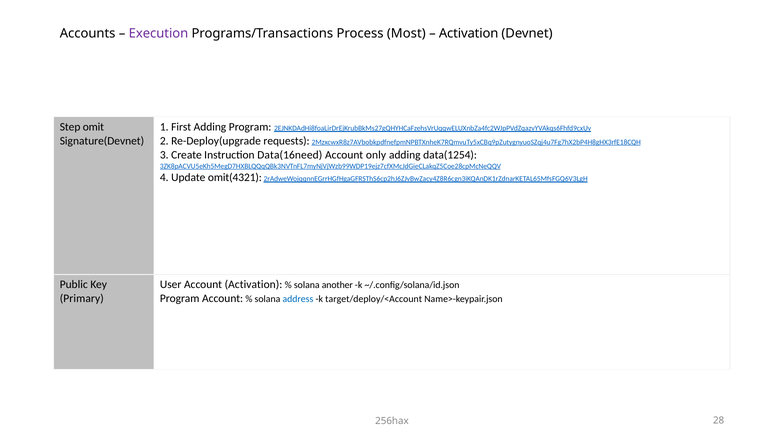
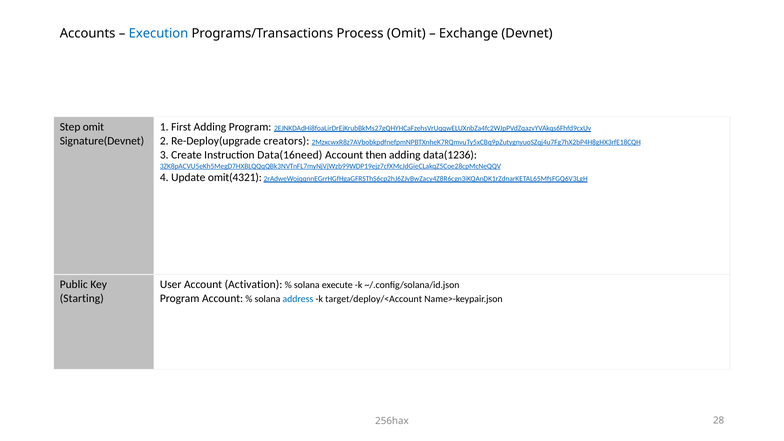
Execution colour: purple -> blue (158, 34)
Process Most: Most -> Omit (406, 34)
Activation: Activation -> Exchange (469, 34)
requests: requests -> creators (286, 141)
only: only -> then (376, 155)
data(1254: data(1254 -> data(1236 (450, 155)
another: another -> execute (337, 285)
Primary: Primary -> Starting (82, 298)
